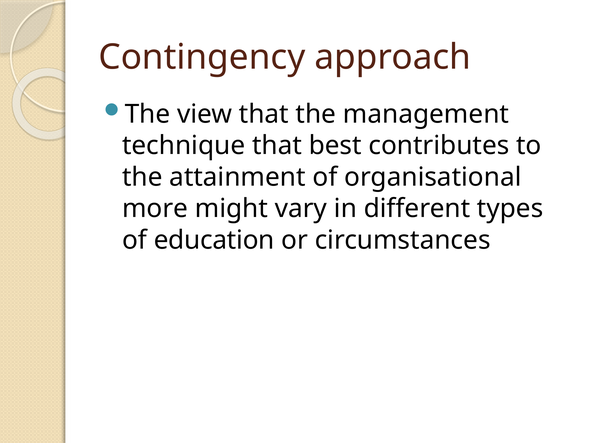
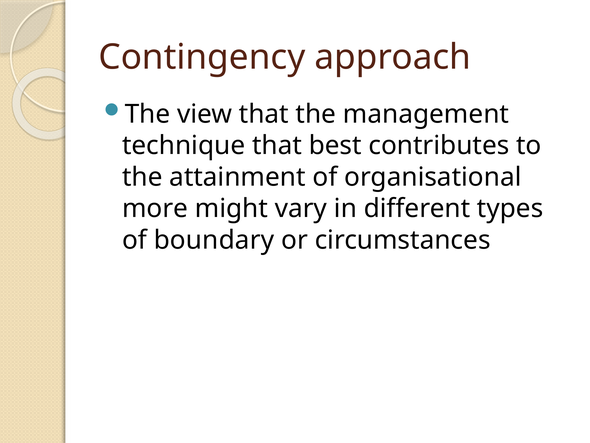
education: education -> boundary (214, 240)
